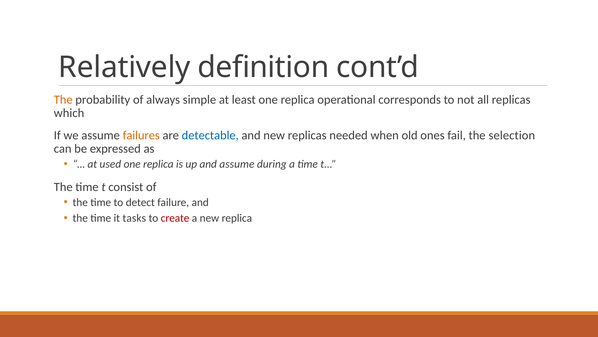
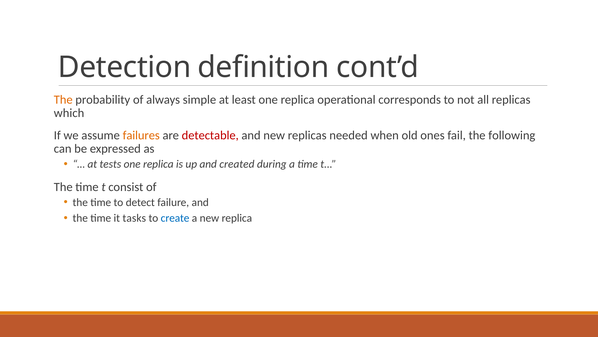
Relatively: Relatively -> Detection (124, 67)
detectable colour: blue -> red (210, 135)
selection: selection -> following (512, 135)
used: used -> tests (110, 164)
and assume: assume -> created (237, 164)
create colour: red -> blue (175, 218)
